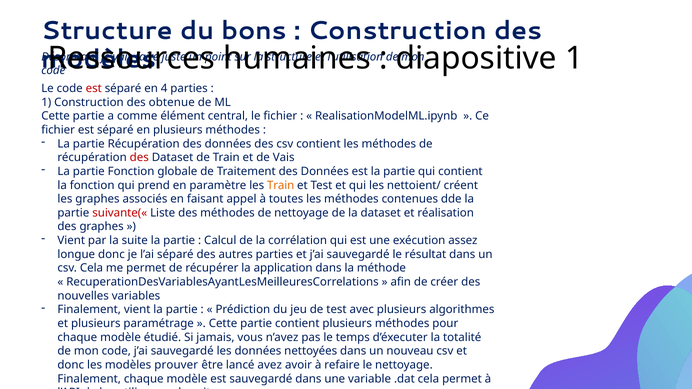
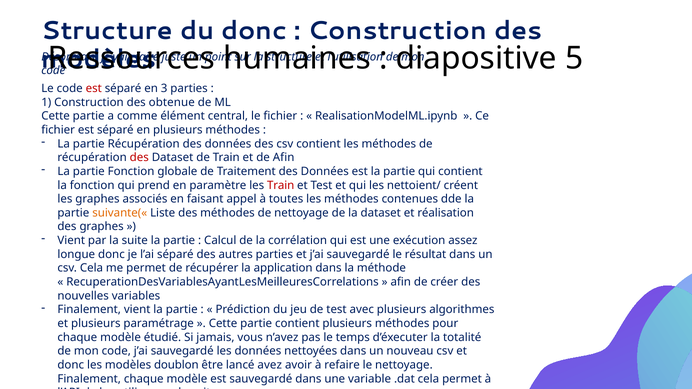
du bons: bons -> donc (254, 31)
1: 1 -> 5 (574, 58)
4: 4 -> 3 (164, 88)
de Vais: Vais -> Afin (284, 158)
Train colour: orange -> red (281, 185)
suivante(« colour: red -> orange (120, 213)
prouver: prouver -> doublon (176, 365)
